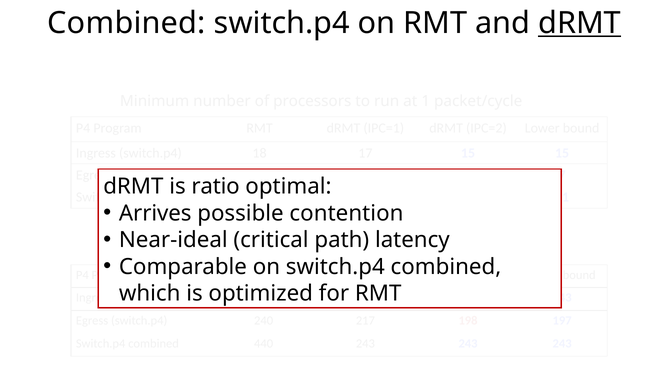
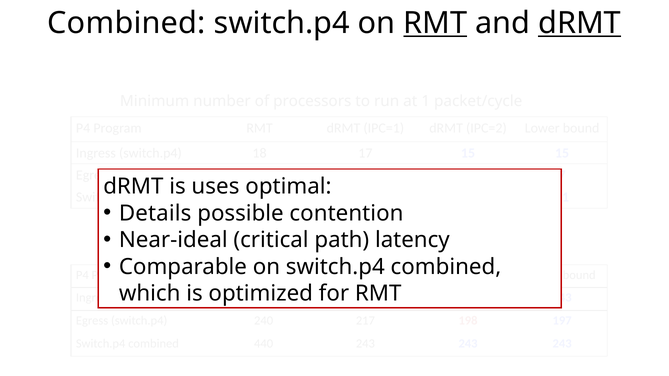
RMT underline: none -> present (435, 23)
ratio: ratio -> uses (215, 187)
Arrives: Arrives -> Details (155, 213)
